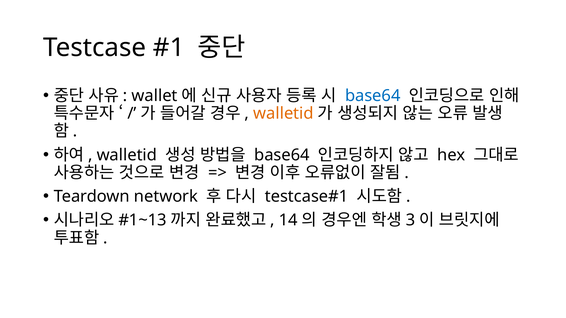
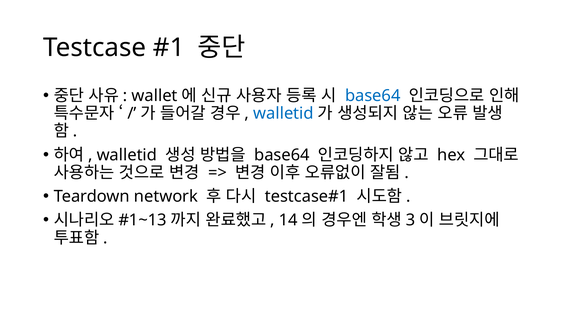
walletid colour: orange -> blue (283, 114)
